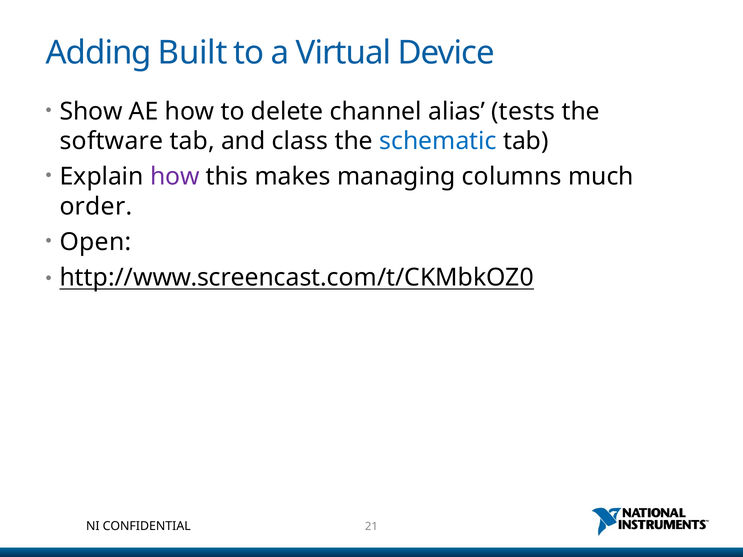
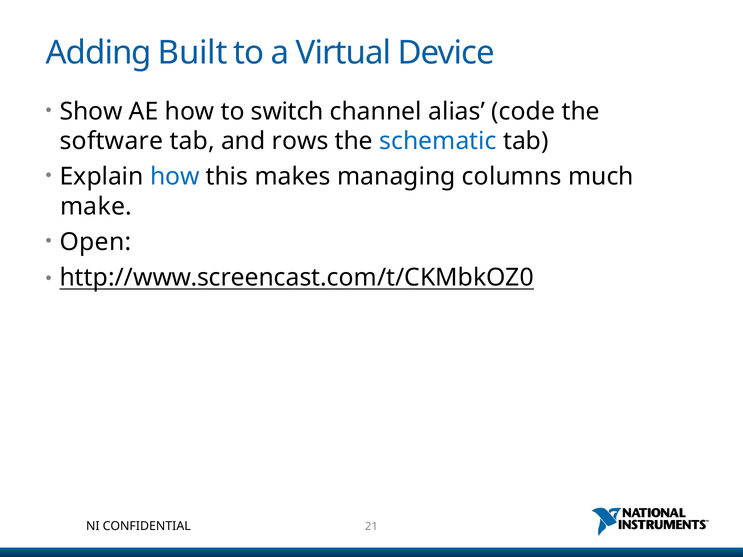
delete: delete -> switch (287, 111)
tests: tests -> code (523, 111)
class: class -> rows (300, 141)
how colour: purple -> blue (175, 177)
order: order -> make (96, 207)
